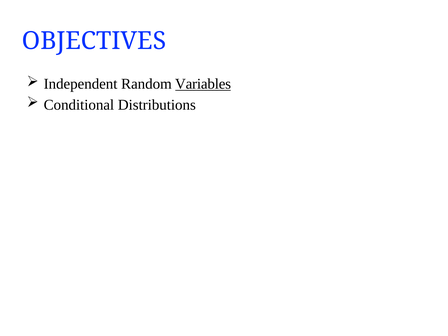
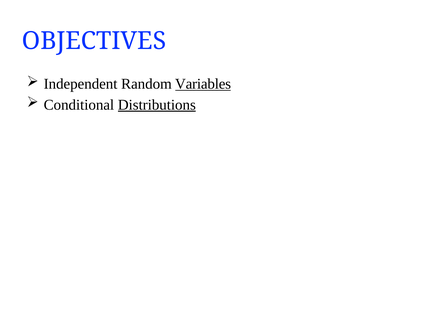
Distributions underline: none -> present (157, 105)
